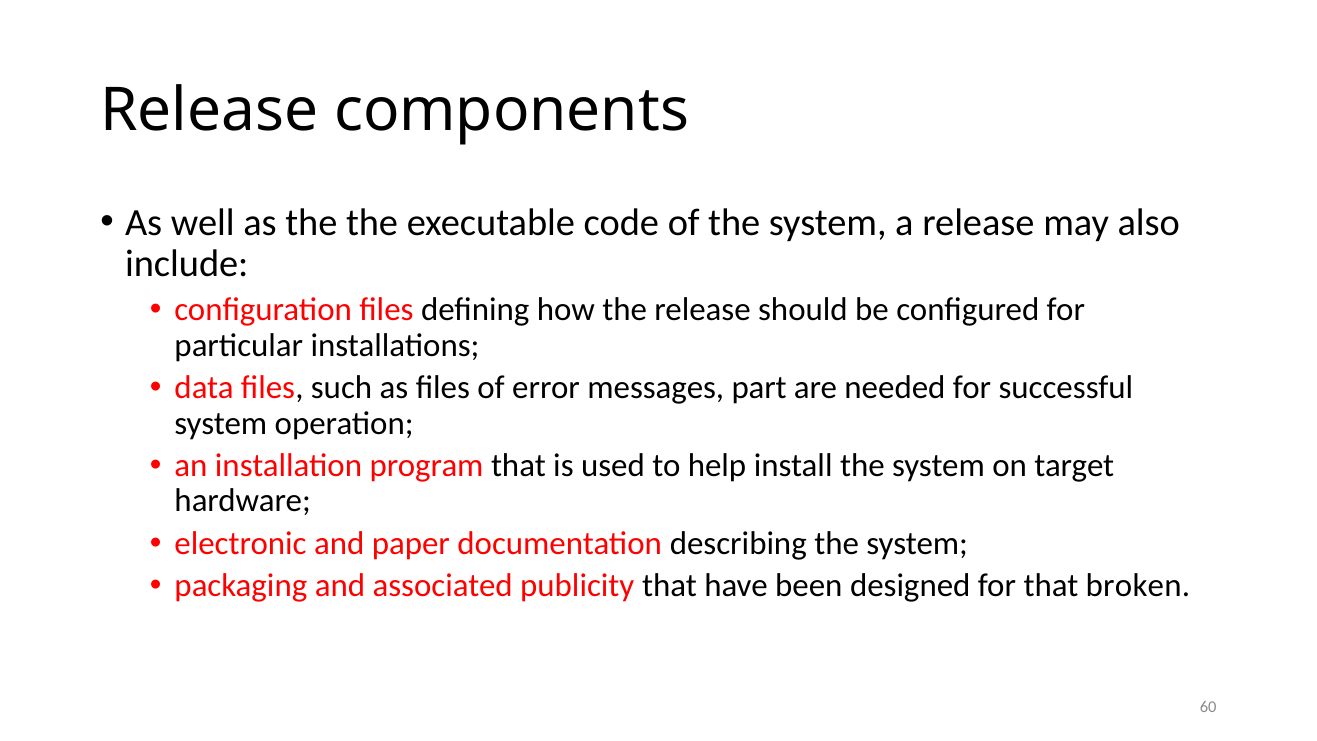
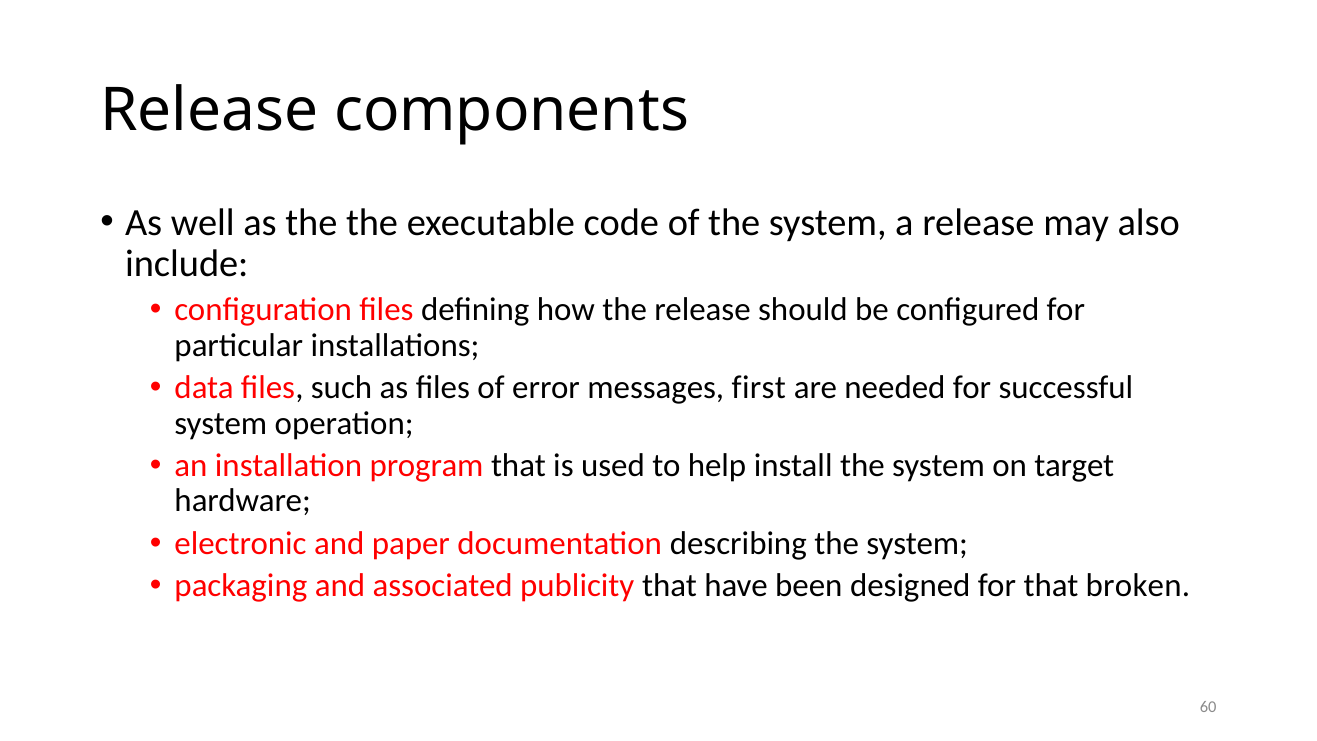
part: part -> first (759, 387)
